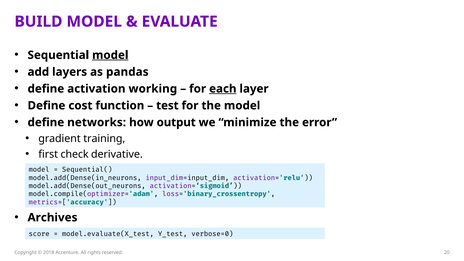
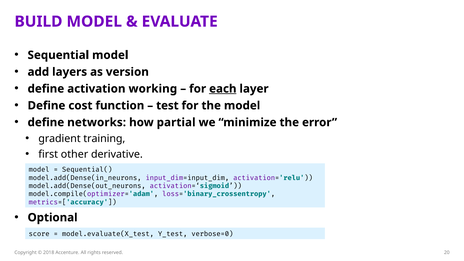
model underline: present -> none (110, 55)
pandas: pandas -> version (127, 72)
output: output -> partial (176, 122)
check: check -> other (75, 154)
Archives: Archives -> Optional (53, 218)
